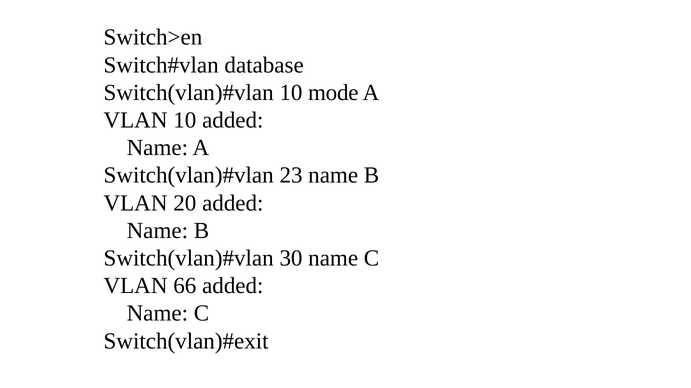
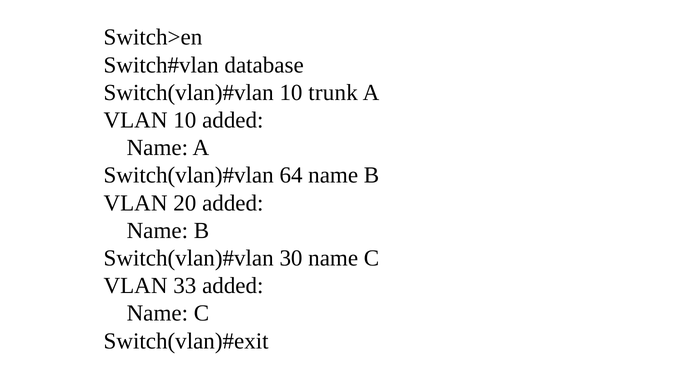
mode: mode -> trunk (333, 93)
23: 23 -> 64 (291, 176)
66: 66 -> 33 (185, 286)
